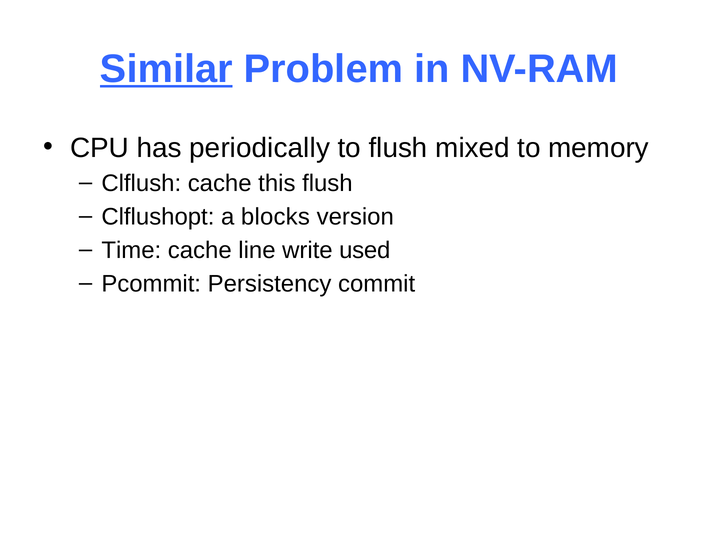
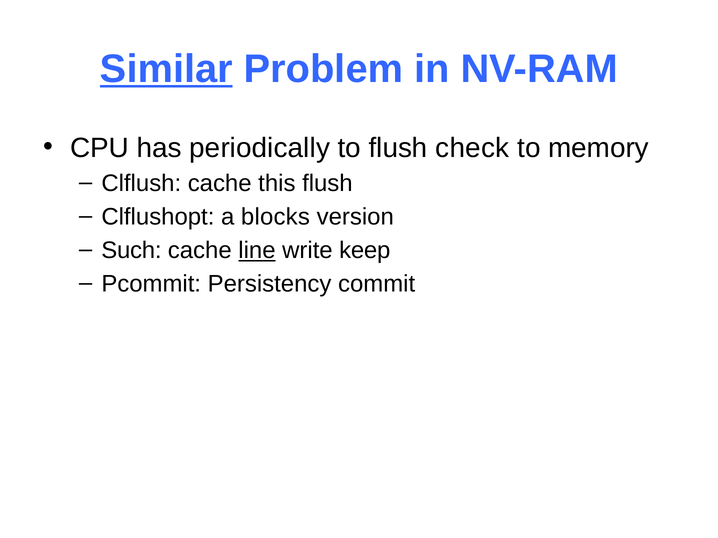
mixed: mixed -> check (472, 148)
Time: Time -> Such (131, 251)
line underline: none -> present (257, 251)
used: used -> keep (365, 251)
